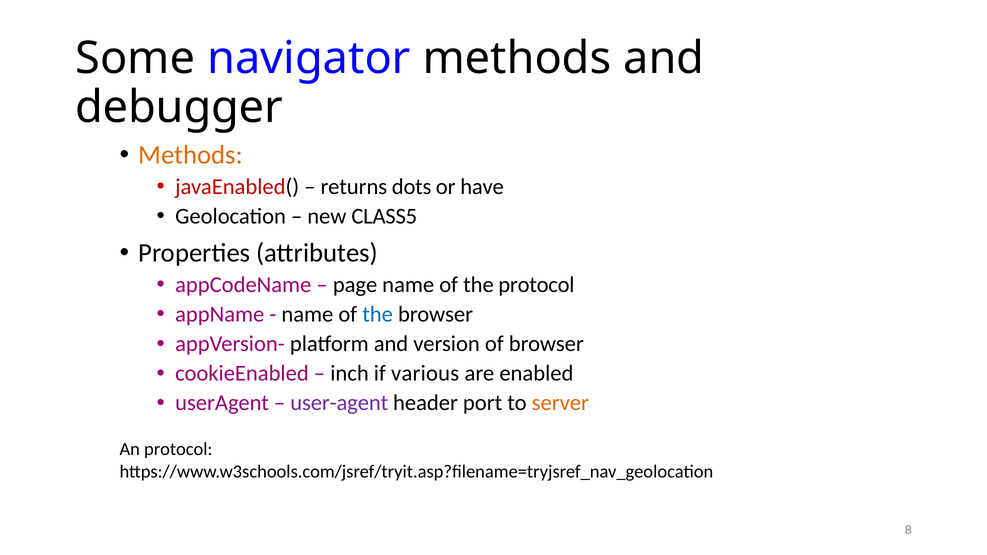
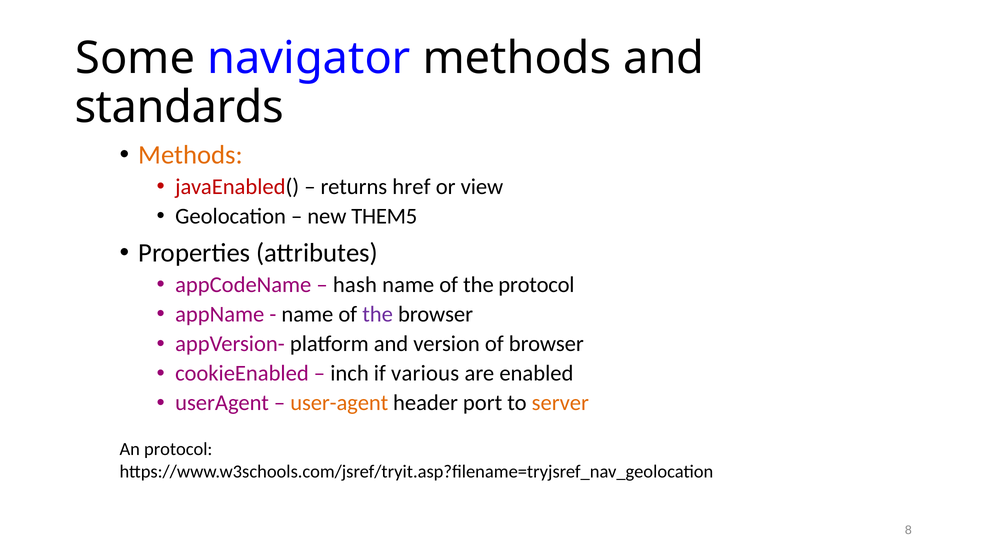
debugger: debugger -> standards (179, 107)
dots: dots -> href (411, 187)
have: have -> view (482, 187)
CLASS5: CLASS5 -> THEM5 (384, 216)
page: page -> hash (355, 285)
the colour: blue -> purple (378, 314)
user-agent colour: purple -> orange (339, 403)
